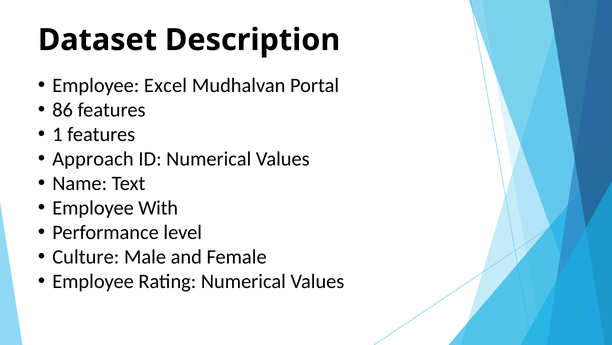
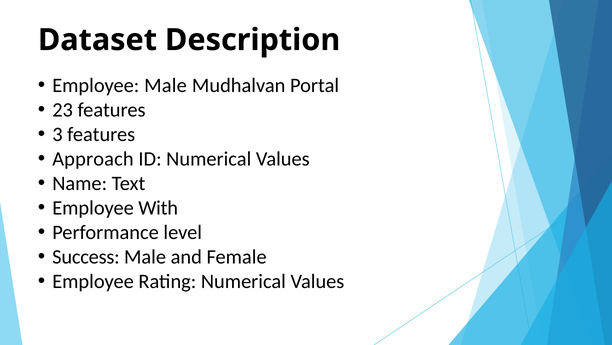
Employee Excel: Excel -> Male (166, 85)
86: 86 -> 23 (63, 110)
1: 1 -> 3 (57, 134)
Culture: Culture -> Success (86, 257)
